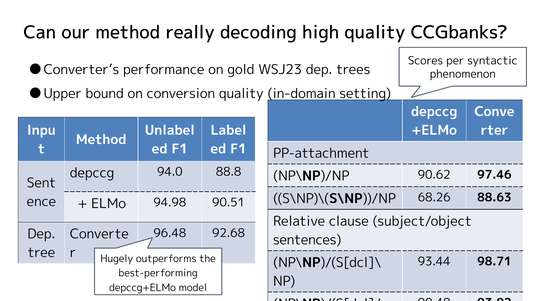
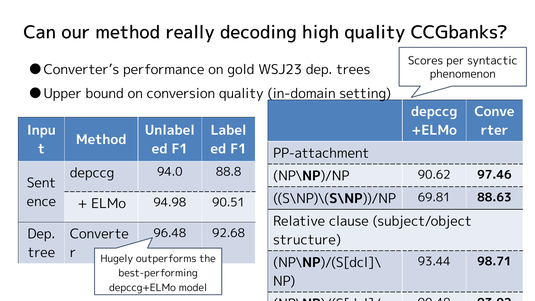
68.26: 68.26 -> 69.81 (434, 197)
sentences: sentences -> structure (307, 240)
